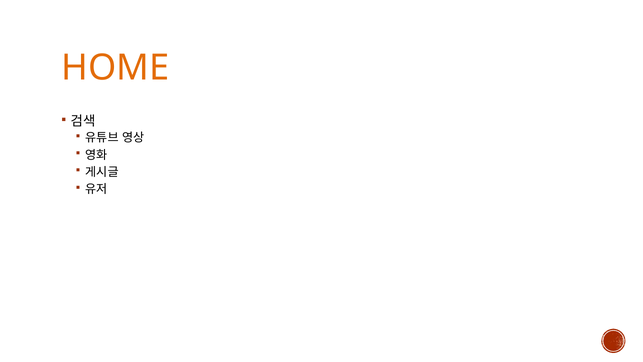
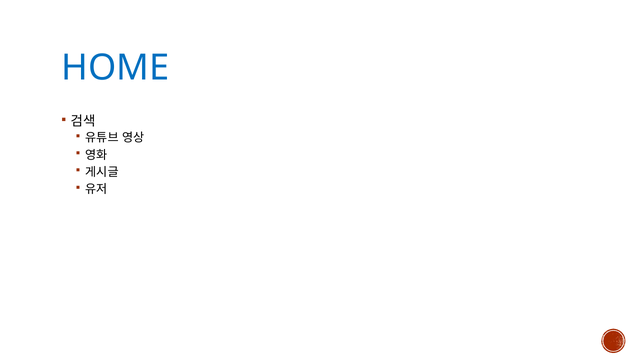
HOME colour: orange -> blue (115, 68)
